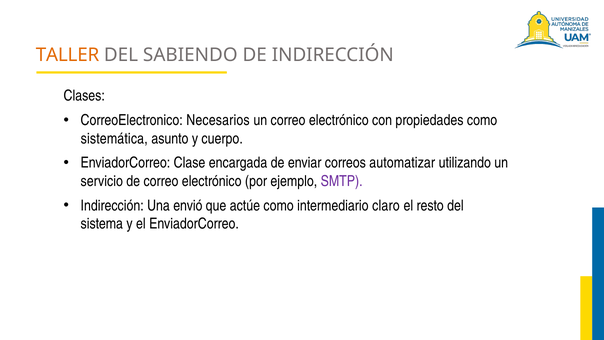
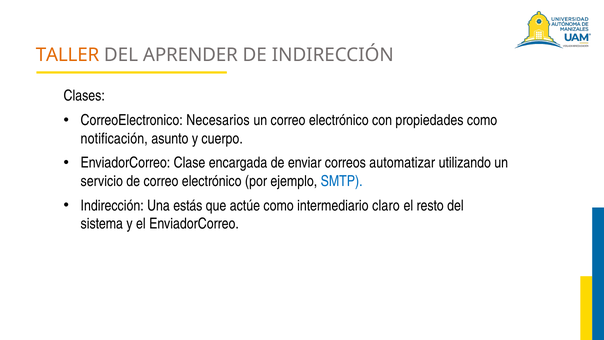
SABIENDO: SABIENDO -> APRENDER (190, 55)
sistemática: sistemática -> notificación (114, 138)
SMTP colour: purple -> blue (342, 181)
envió: envió -> estás (188, 205)
